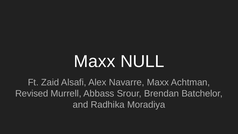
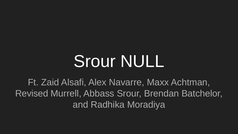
Maxx: Maxx -> Srour (95, 61)
